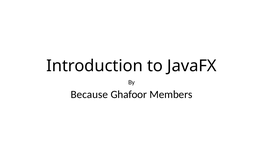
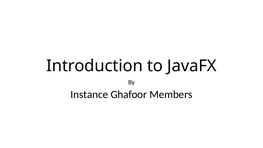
Because: Because -> Instance (89, 94)
